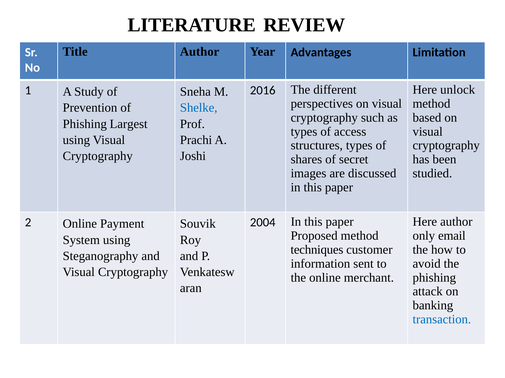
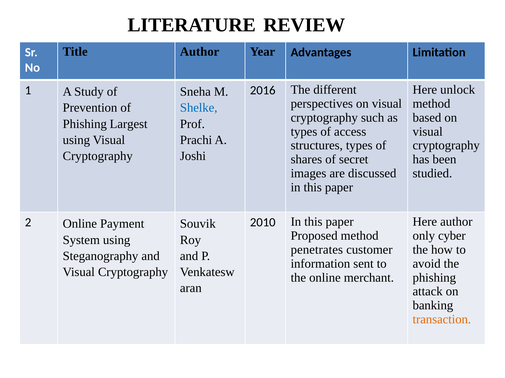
2004: 2004 -> 2010 (263, 223)
email: email -> cyber (452, 236)
techniques: techniques -> penetrates (317, 250)
transaction colour: blue -> orange (442, 320)
